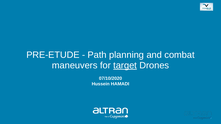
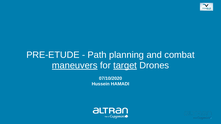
maneuvers underline: none -> present (75, 66)
